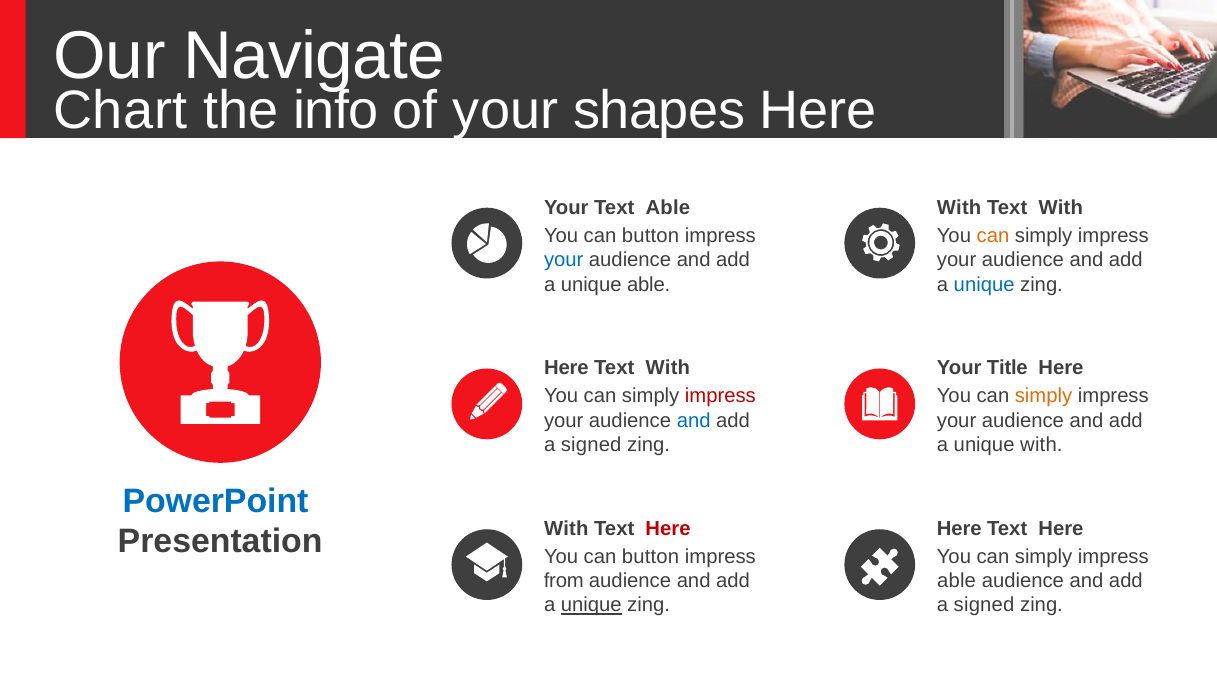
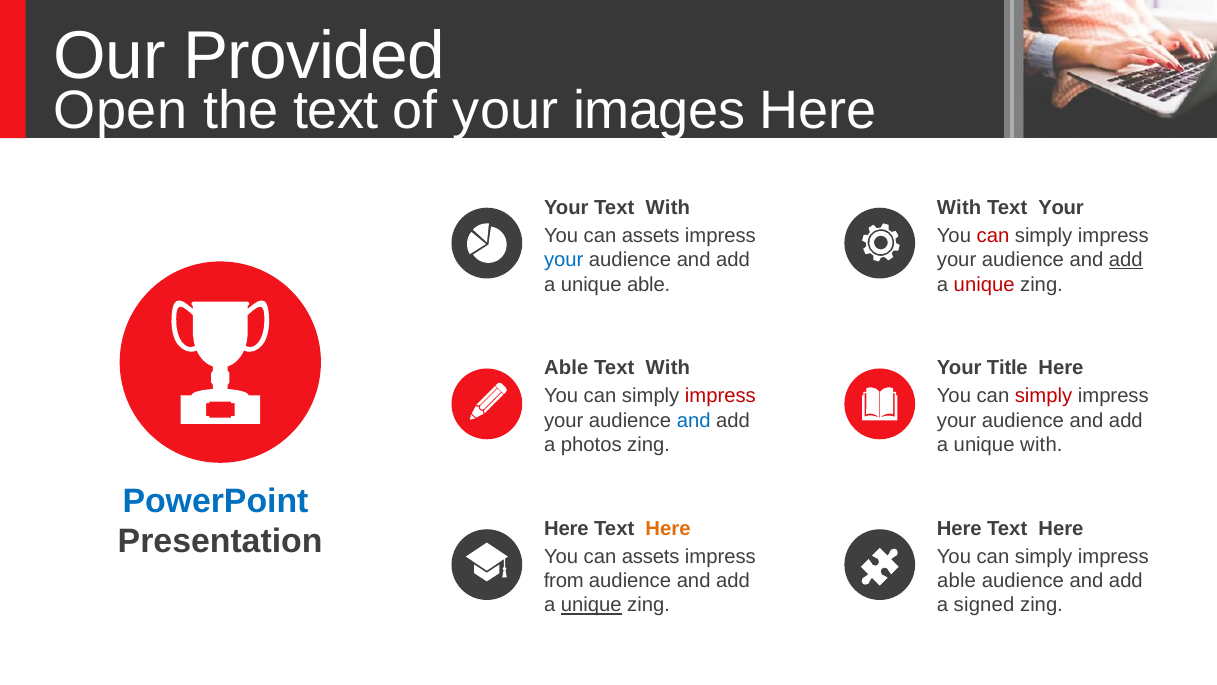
Navigate: Navigate -> Provided (314, 57)
Chart: Chart -> Open (121, 111)
the info: info -> text (336, 111)
shapes: shapes -> images (659, 111)
Your Text Able: Able -> With (668, 207)
With: With -> Your (1061, 207)
button: button -> assets (651, 236)
can colour: orange -> red (993, 236)
add underline: none -> present (1126, 260)
unique colour: blue -> red (984, 284)
Here: Here -> Able (566, 368)
simply colour: orange -> red (1044, 396)
signed: signed -> photos (591, 445)
With: With -> Here (566, 528)
Here colour: red -> orange (668, 528)
button: button -> assets (651, 556)
